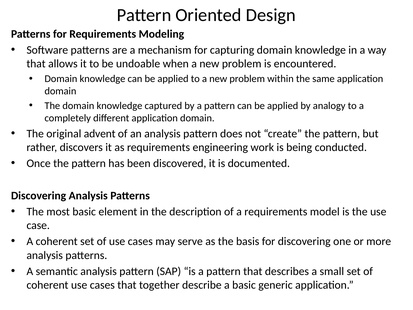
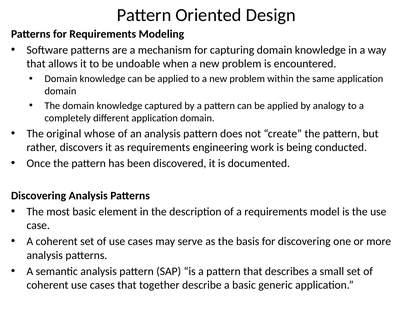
advent: advent -> whose (100, 133)
